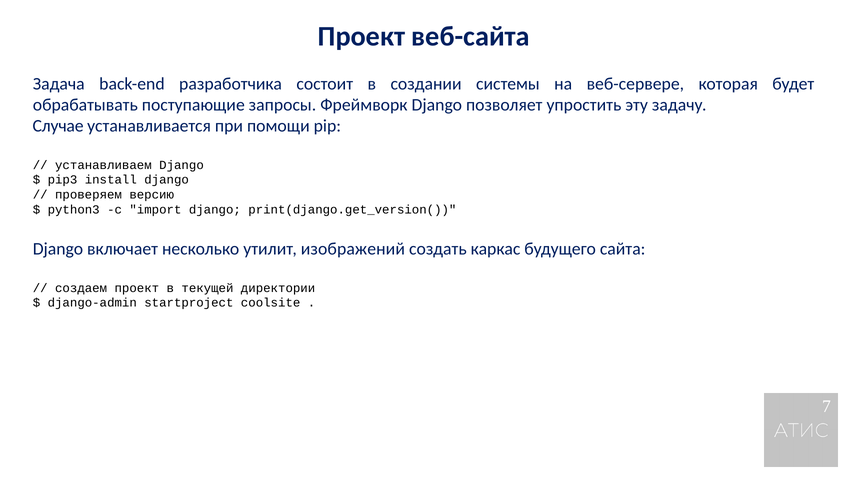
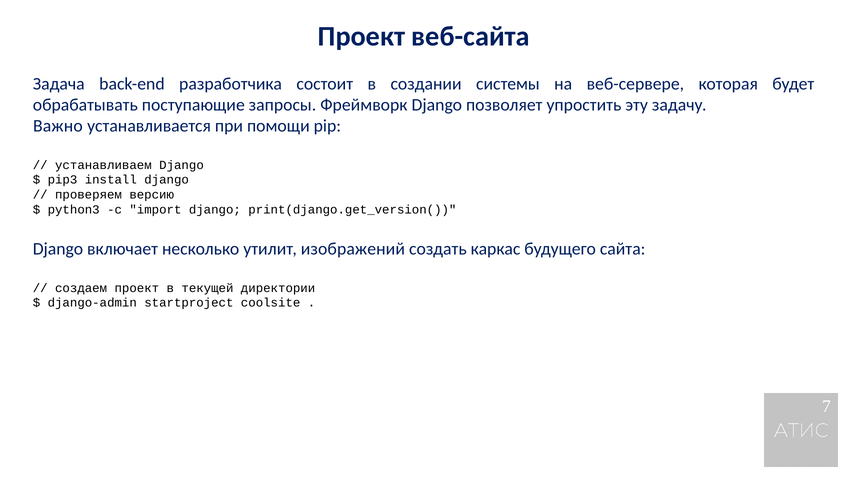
Случае: Случае -> Важно (58, 126)
